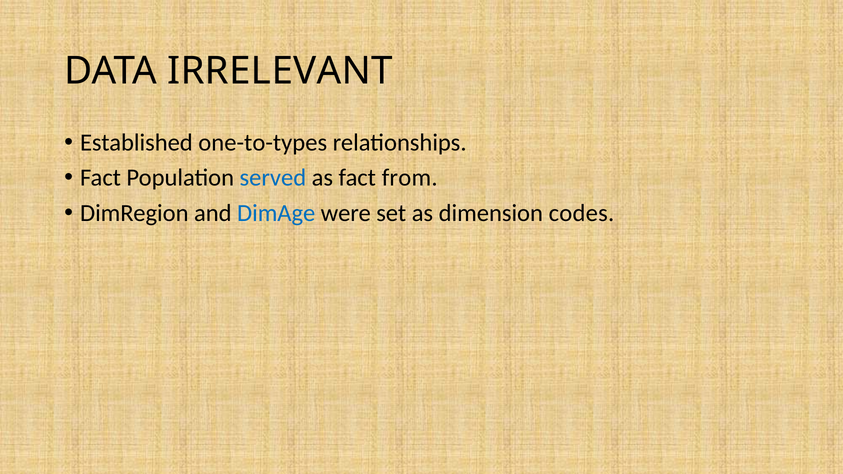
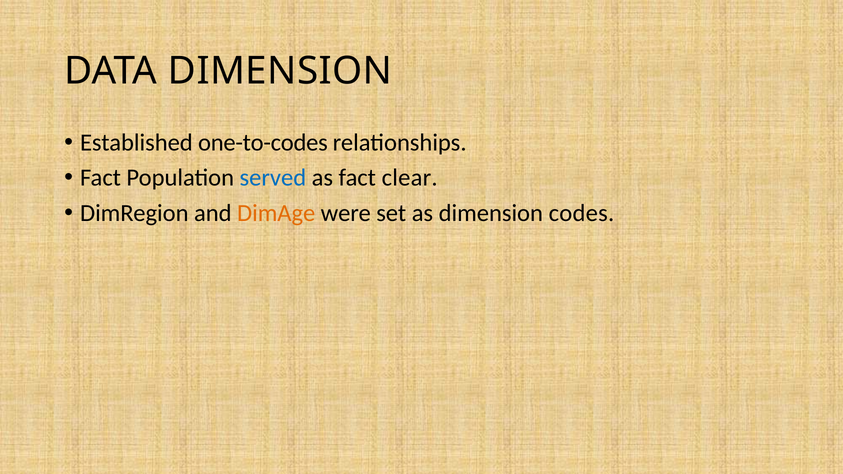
DATA IRRELEVANT: IRRELEVANT -> DIMENSION (280, 71)
one-to-types: one-to-types -> one-to-codes (263, 143)
from: from -> clear (410, 178)
DimAge colour: blue -> orange (276, 213)
